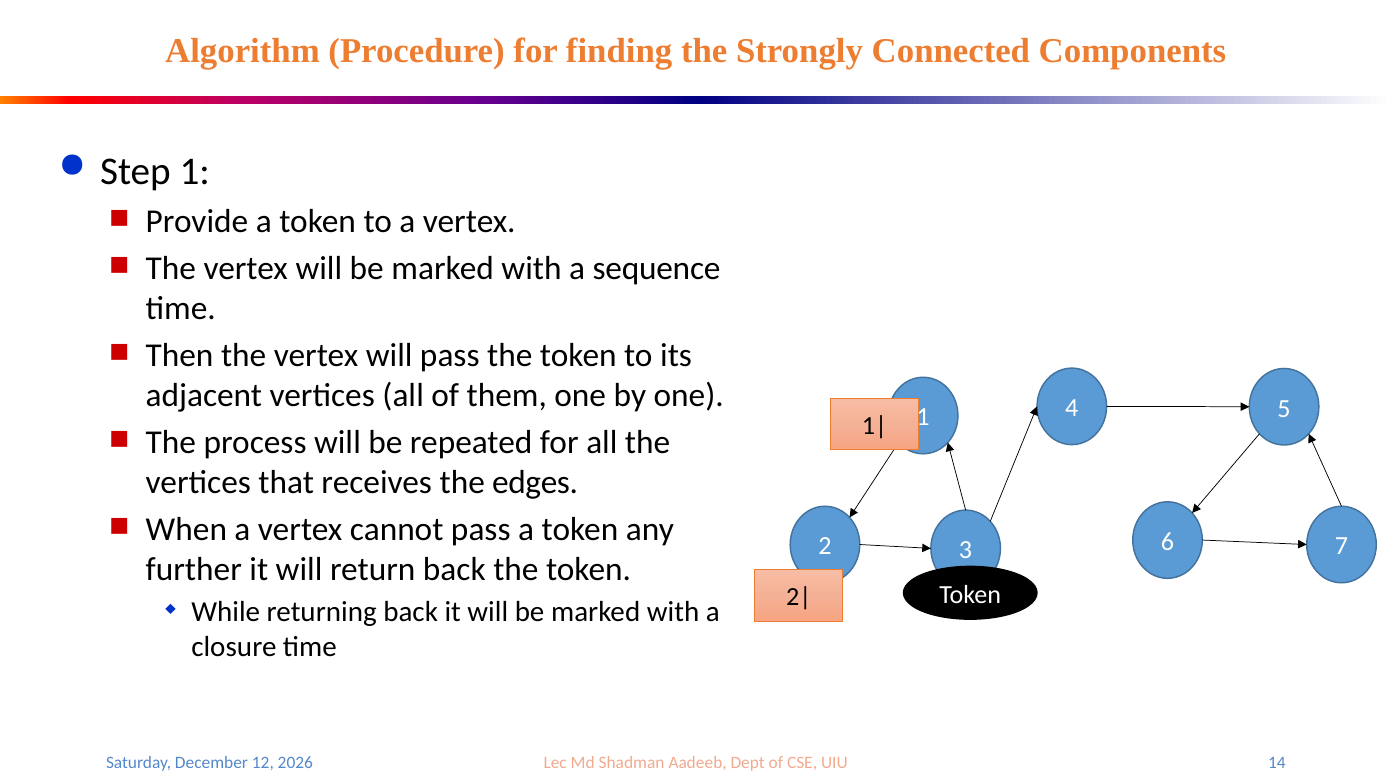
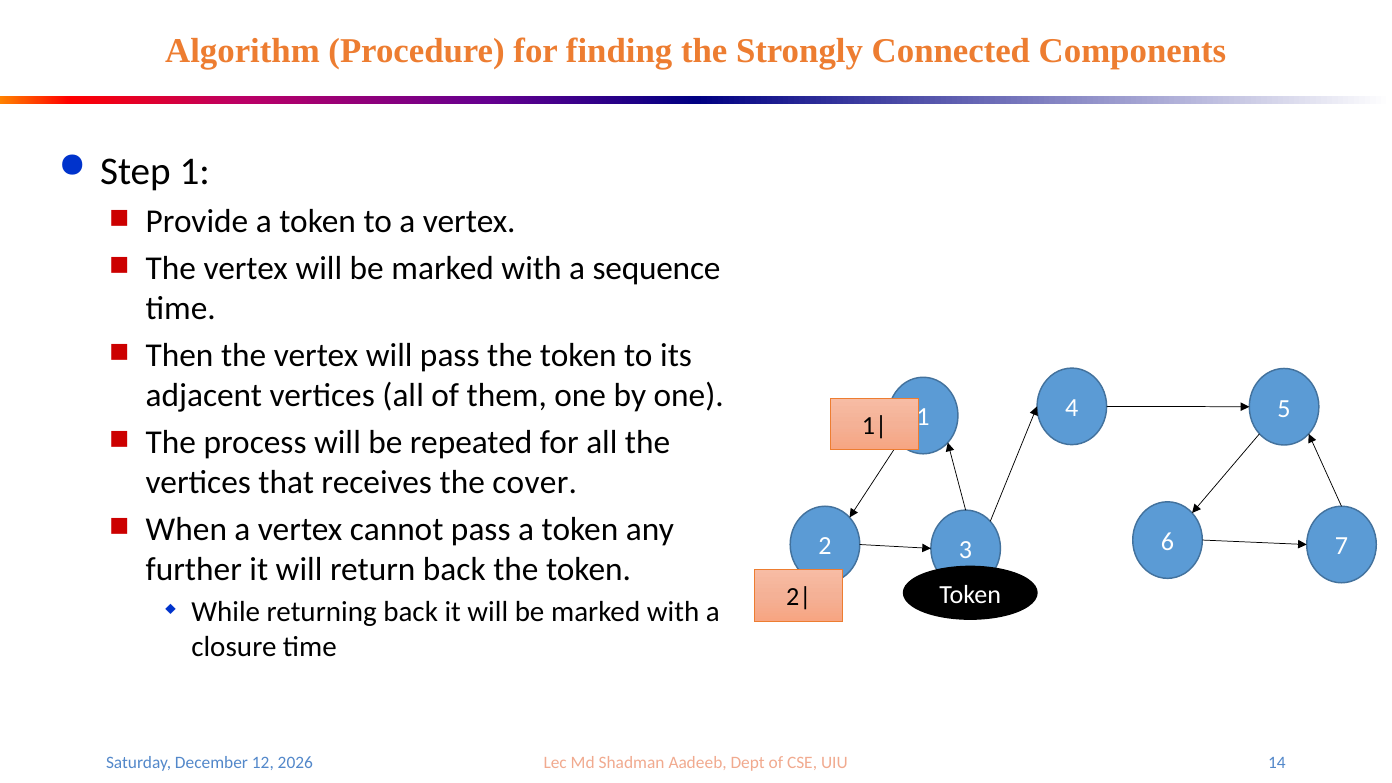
edges: edges -> cover (535, 483)
